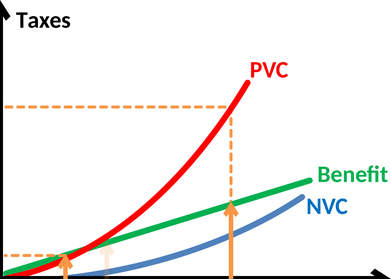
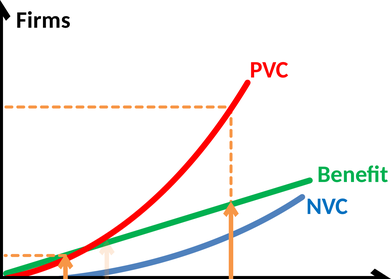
Taxes: Taxes -> Firms (43, 20)
